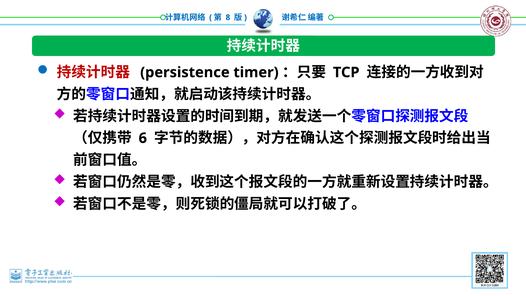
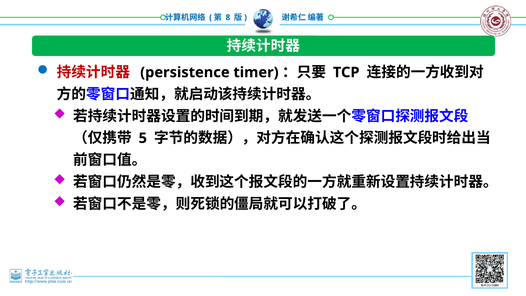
6: 6 -> 5 (143, 138)
